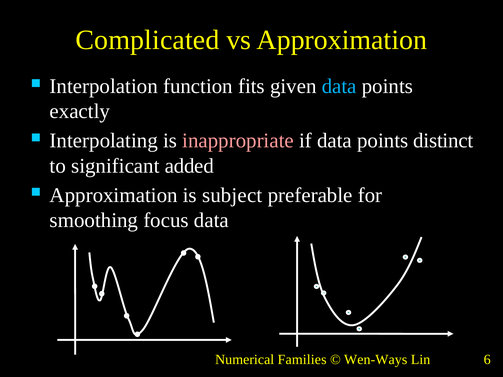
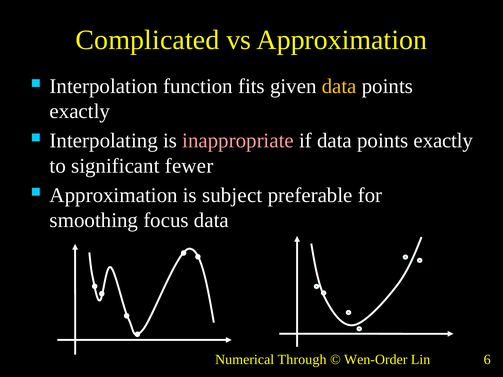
data colour: light blue -> yellow (339, 86)
if data points distinct: distinct -> exactly (443, 141)
added: added -> fewer (189, 166)
Families: Families -> Through (302, 360)
Wen-Ways: Wen-Ways -> Wen-Order (376, 360)
